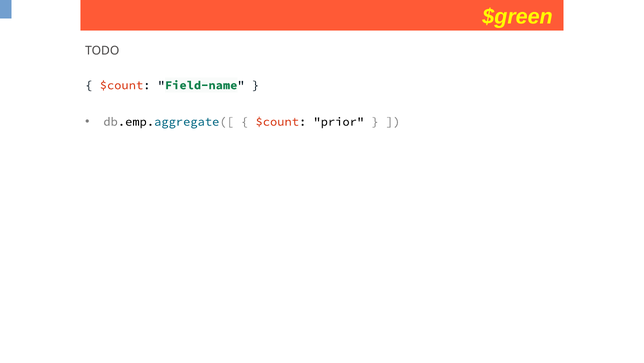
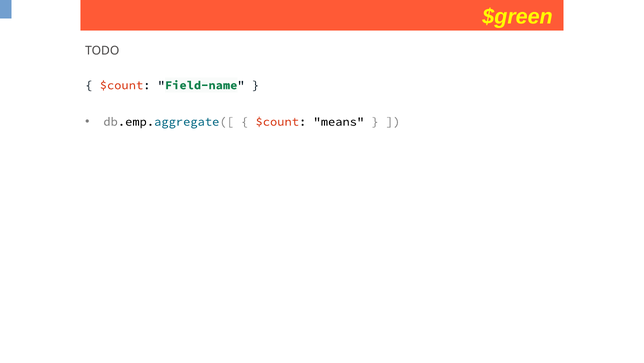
prior: prior -> means (339, 121)
